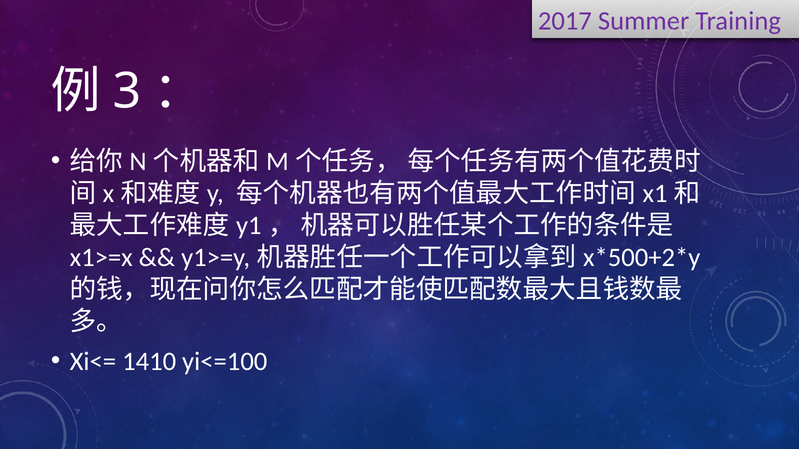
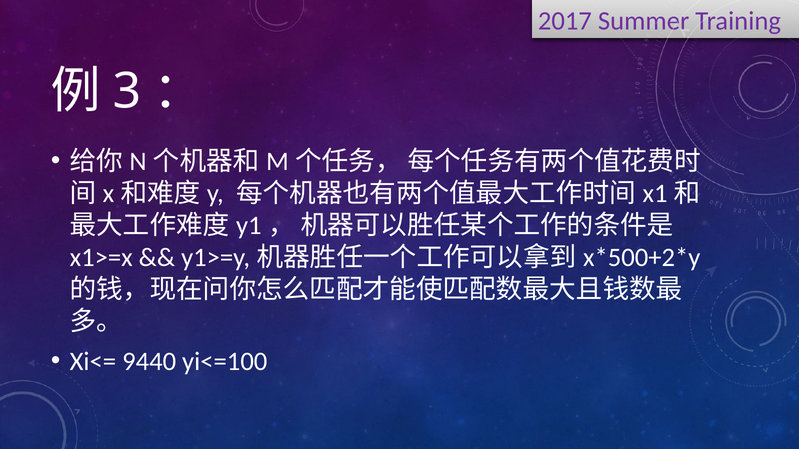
1410: 1410 -> 9440 (149, 362)
